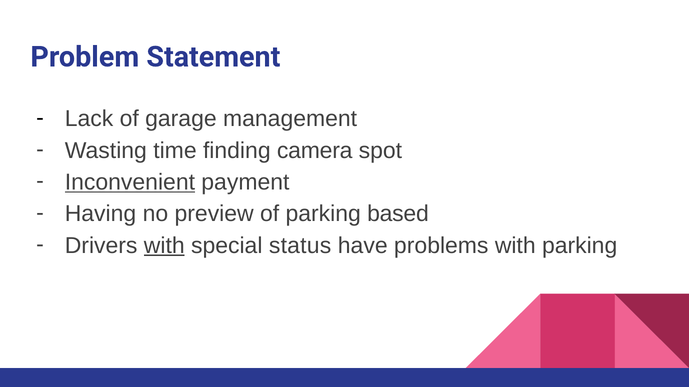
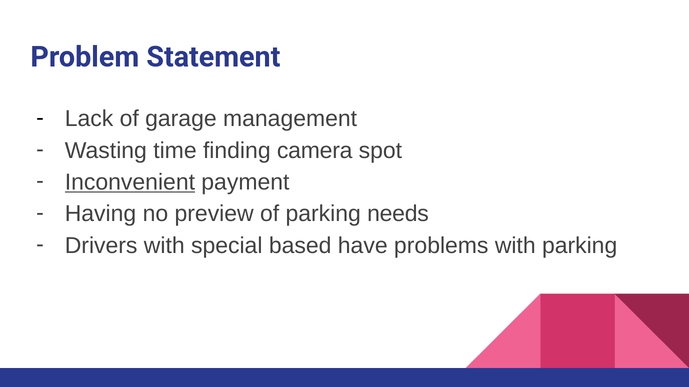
based: based -> needs (398, 214)
with underline: present -> none (164, 246)
status: status -> based (300, 246)
